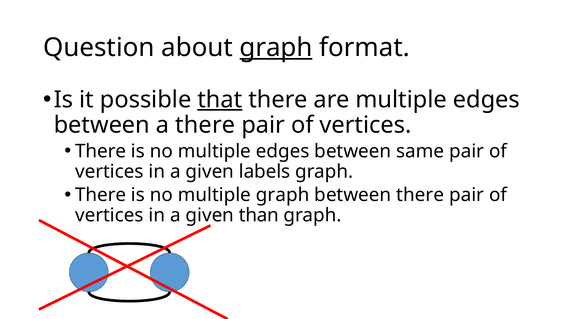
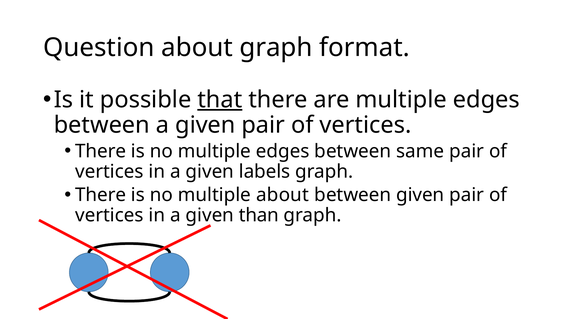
graph underline: present -> none (276, 48)
between a there: there -> given (205, 125)
multiple graph: graph -> about (283, 195)
between there: there -> given (420, 195)
